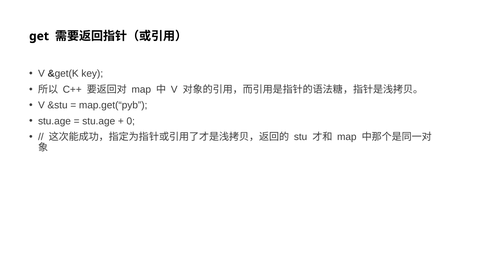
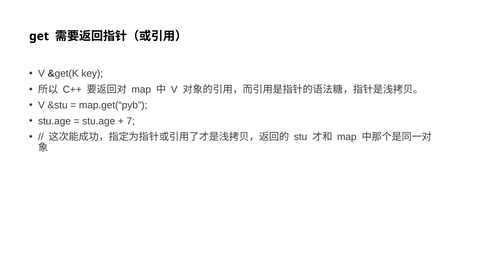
0: 0 -> 7 (131, 121)
